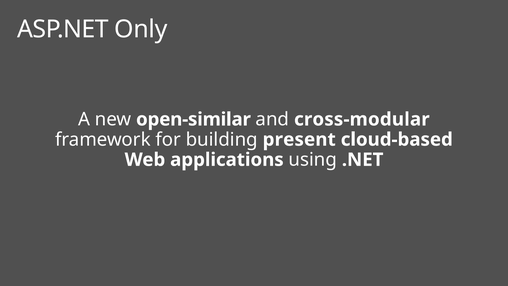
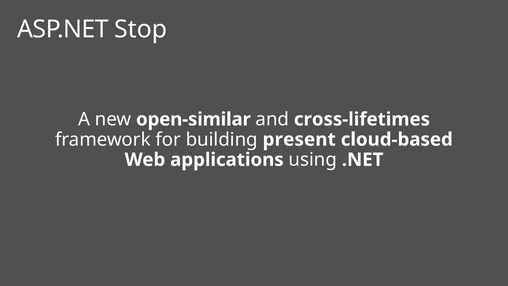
Only: Only -> Stop (141, 29)
cross-modular: cross-modular -> cross-lifetimes (362, 119)
